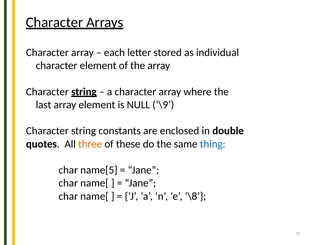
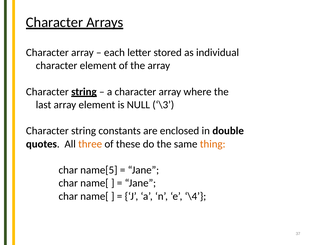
\9: \9 -> \3 (163, 105)
thing colour: blue -> orange (213, 144)
\8: \8 -> \4 (195, 196)
